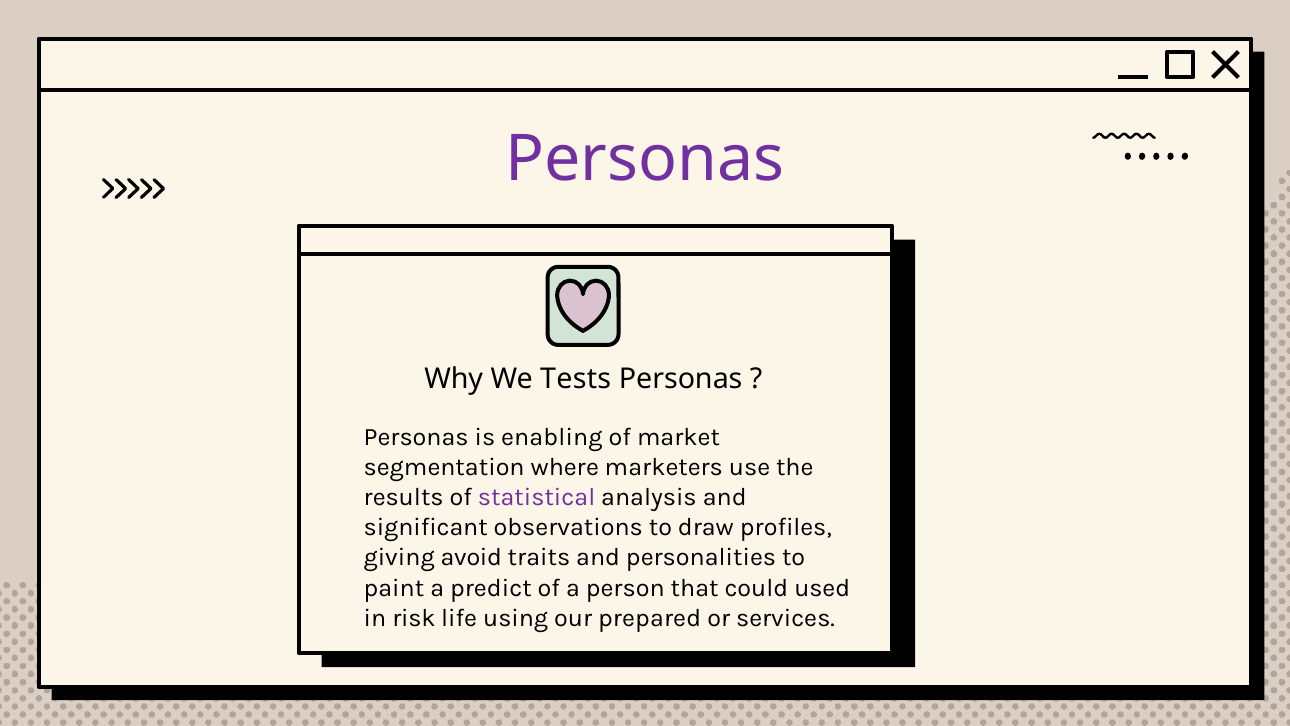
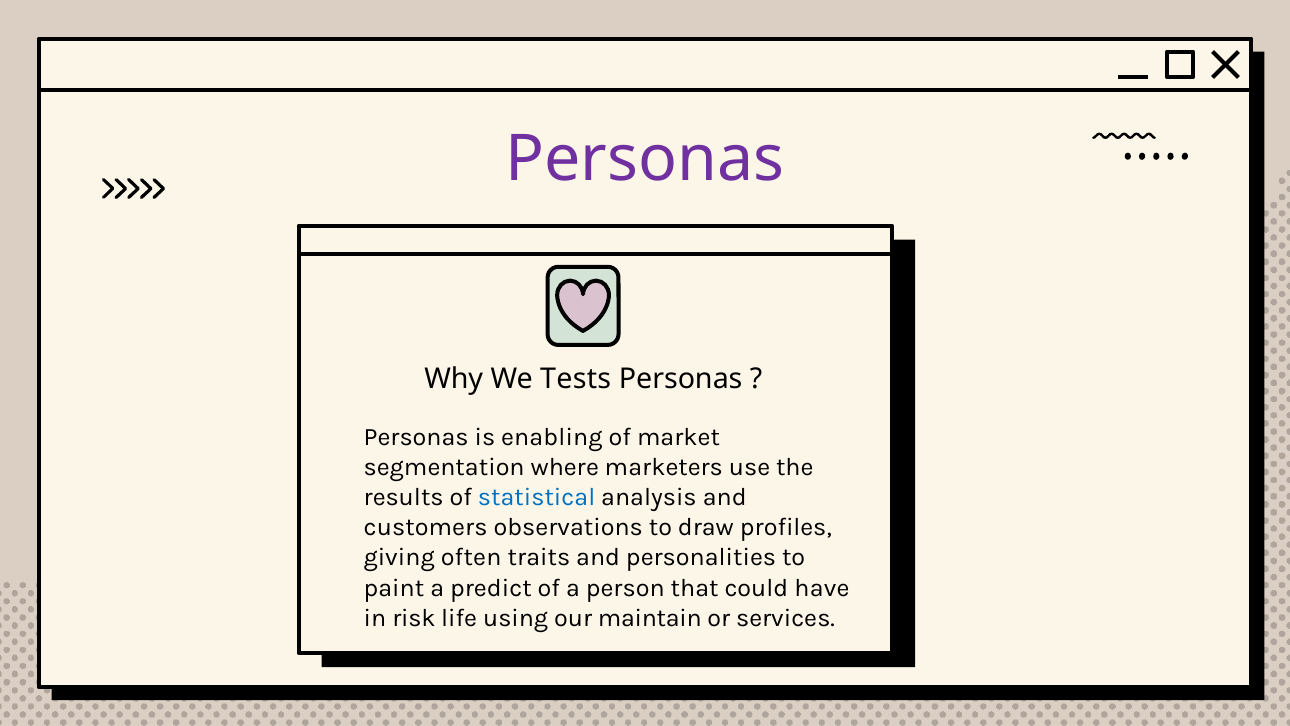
statistical colour: purple -> blue (537, 497)
significant: significant -> customers (426, 527)
avoid: avoid -> often (471, 557)
used: used -> have (822, 588)
prepared: prepared -> maintain (650, 618)
